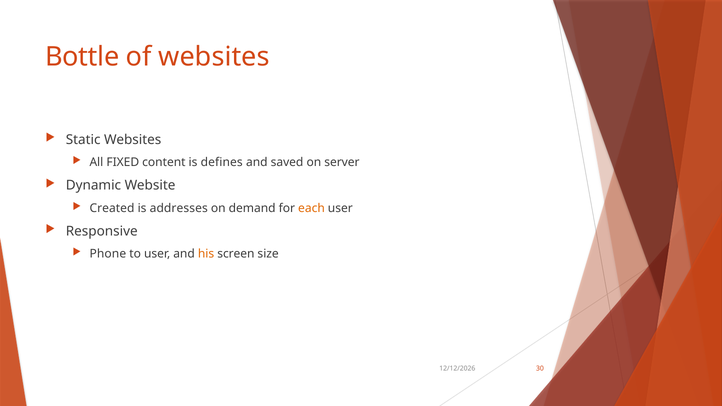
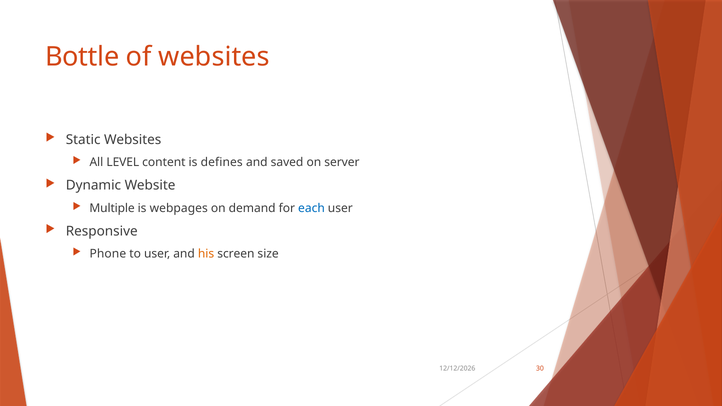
FIXED: FIXED -> LEVEL (123, 162)
Created: Created -> Multiple (112, 208)
addresses: addresses -> webpages (179, 208)
each colour: orange -> blue (311, 208)
